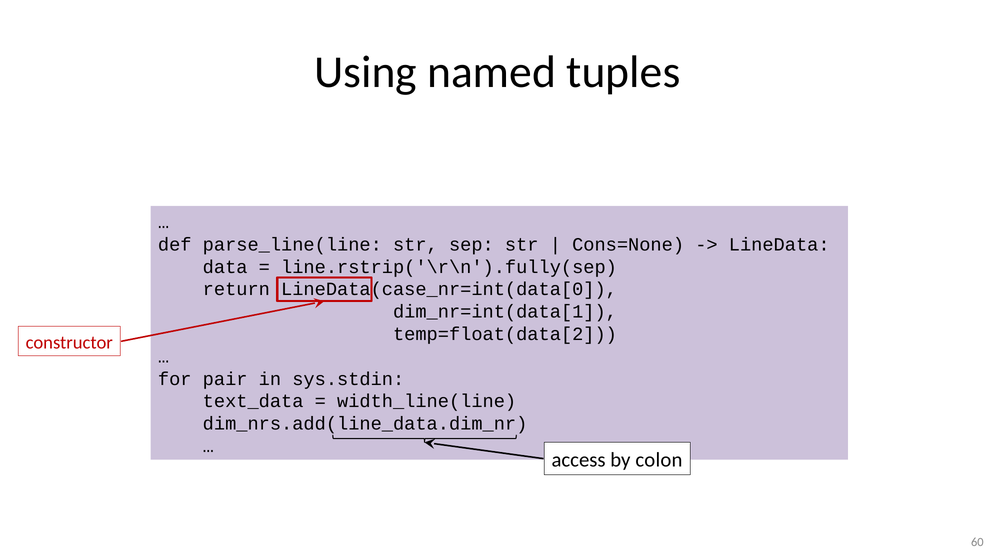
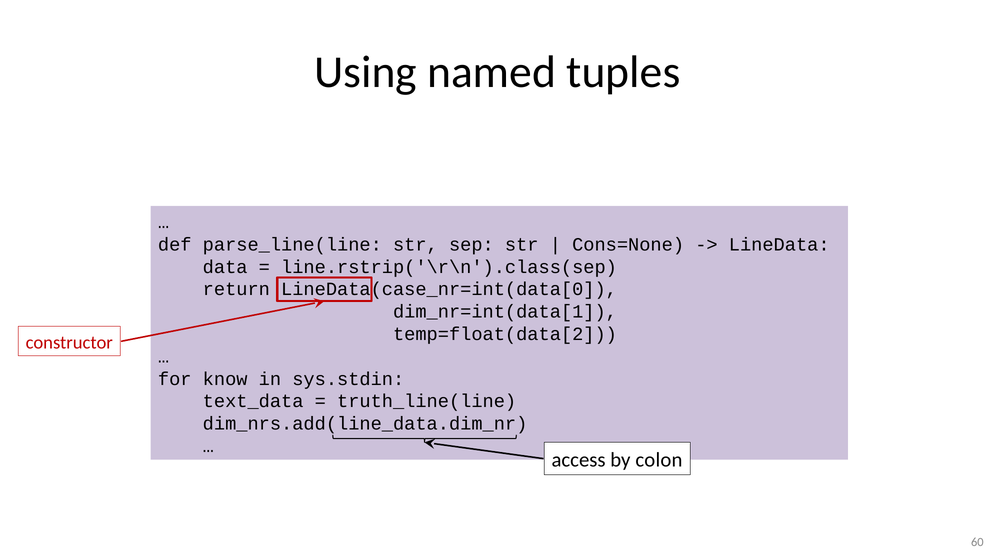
line.rstrip('\r\n').fully(sep: line.rstrip('\r\n').fully(sep -> line.rstrip('\r\n').class(sep (449, 267)
pair: pair -> know (225, 379)
width_line(line: width_line(line -> truth_line(line (427, 401)
